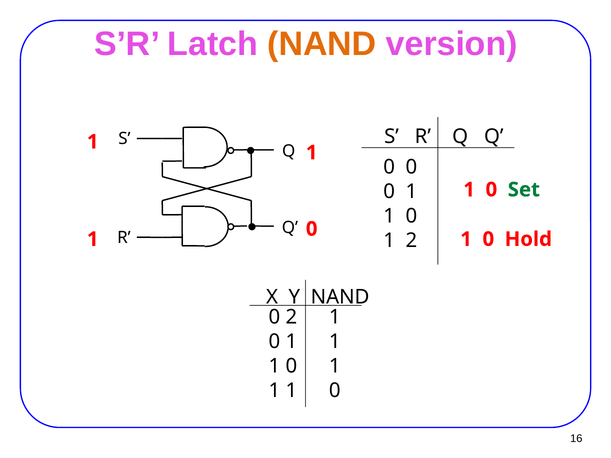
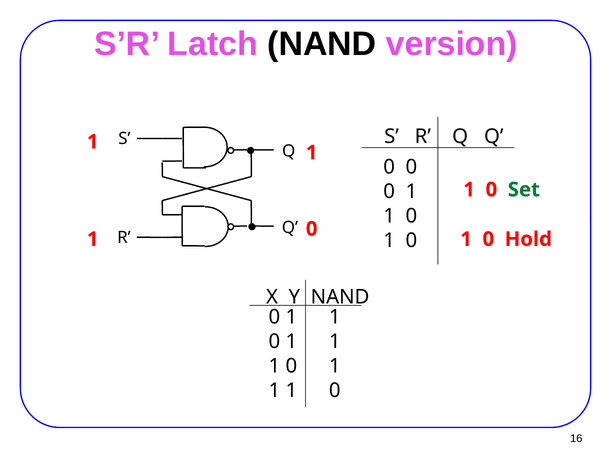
NAND colour: orange -> black (322, 44)
2: 2 -> 0 (411, 241)
2: 2 -> 1 (291, 317)
